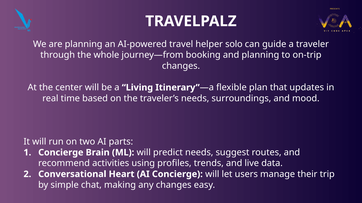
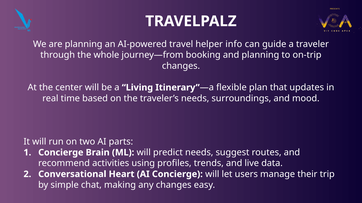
solo: solo -> info (234, 44)
